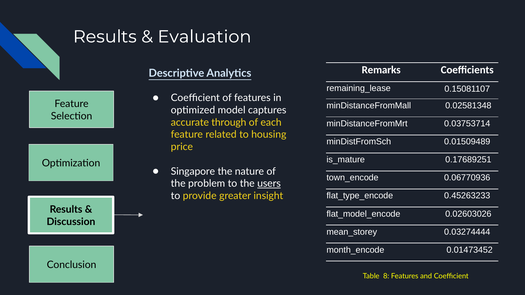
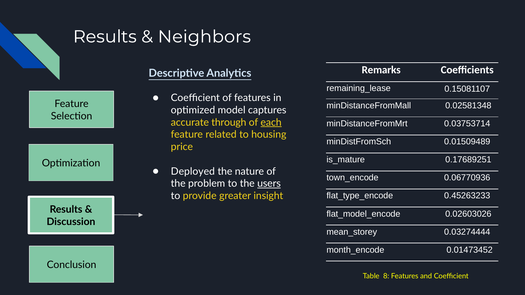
Evaluation: Evaluation -> Neighbors (204, 37)
each underline: none -> present (271, 122)
Singapore: Singapore -> Deployed (193, 172)
